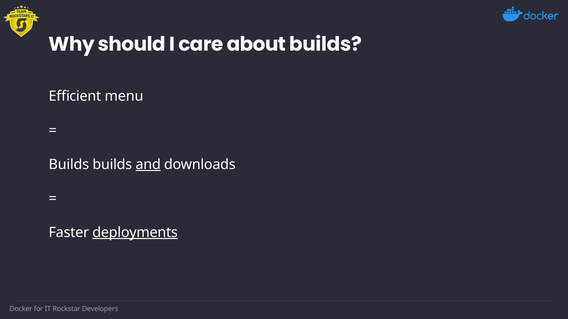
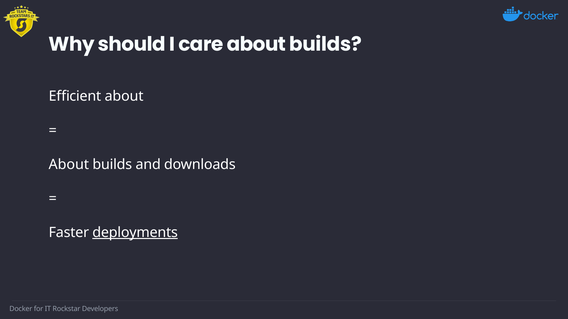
Efficient menu: menu -> about (124, 96)
Builds: Builds -> About (69, 165)
and underline: present -> none (148, 165)
